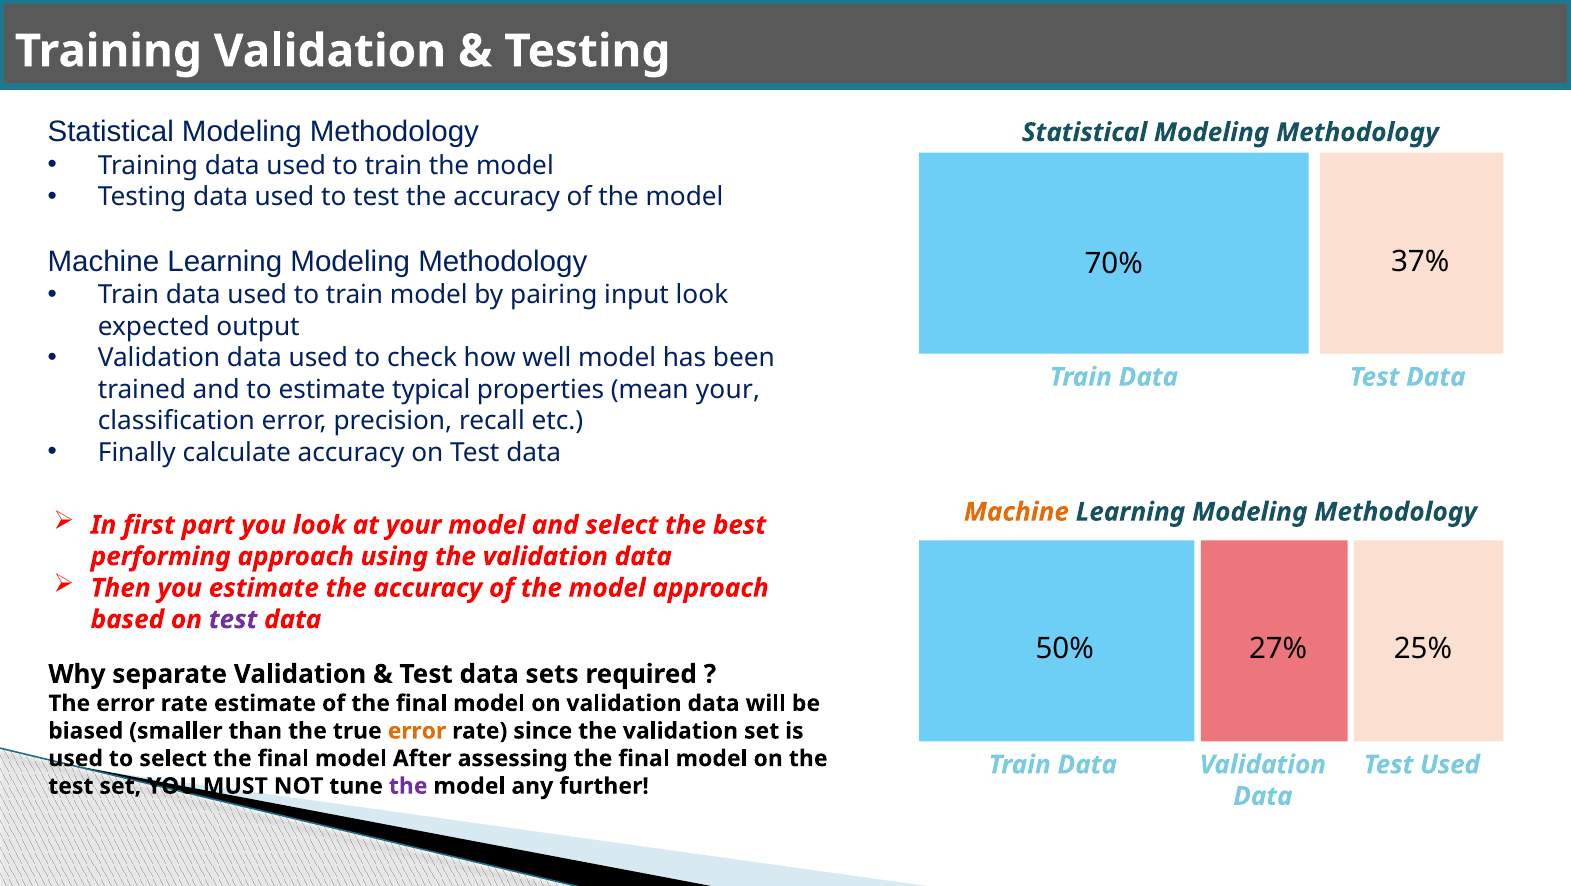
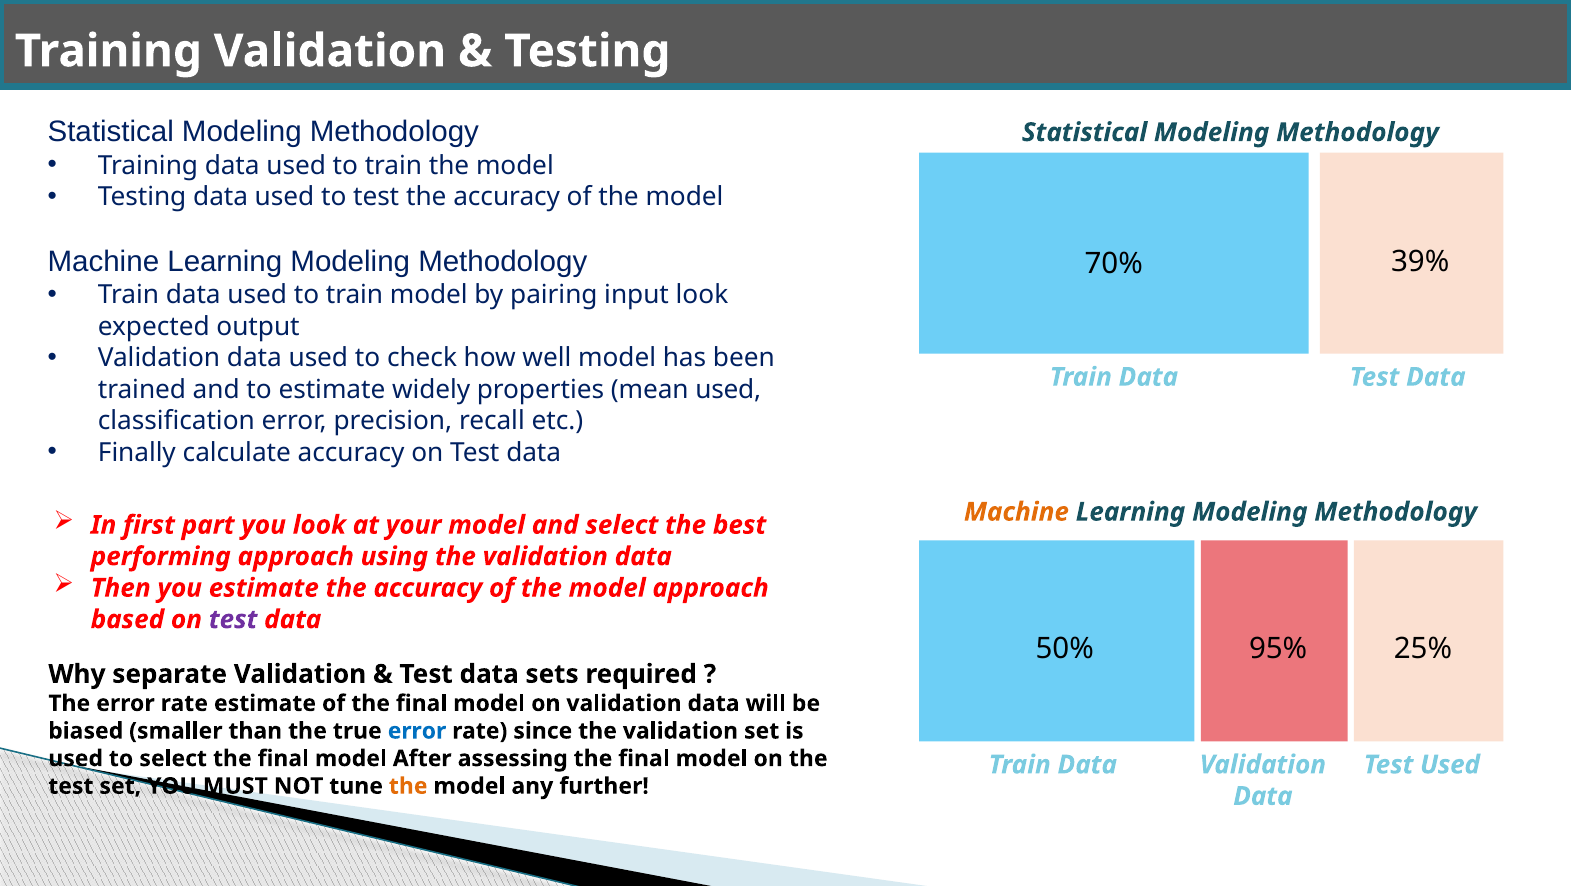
37%: 37% -> 39% (1420, 262)
typical: typical -> widely (431, 390)
mean your: your -> used (728, 390)
27%: 27% -> 95% (1278, 649)
error colour: orange -> blue (417, 731)
the colour: purple -> orange (408, 786)
